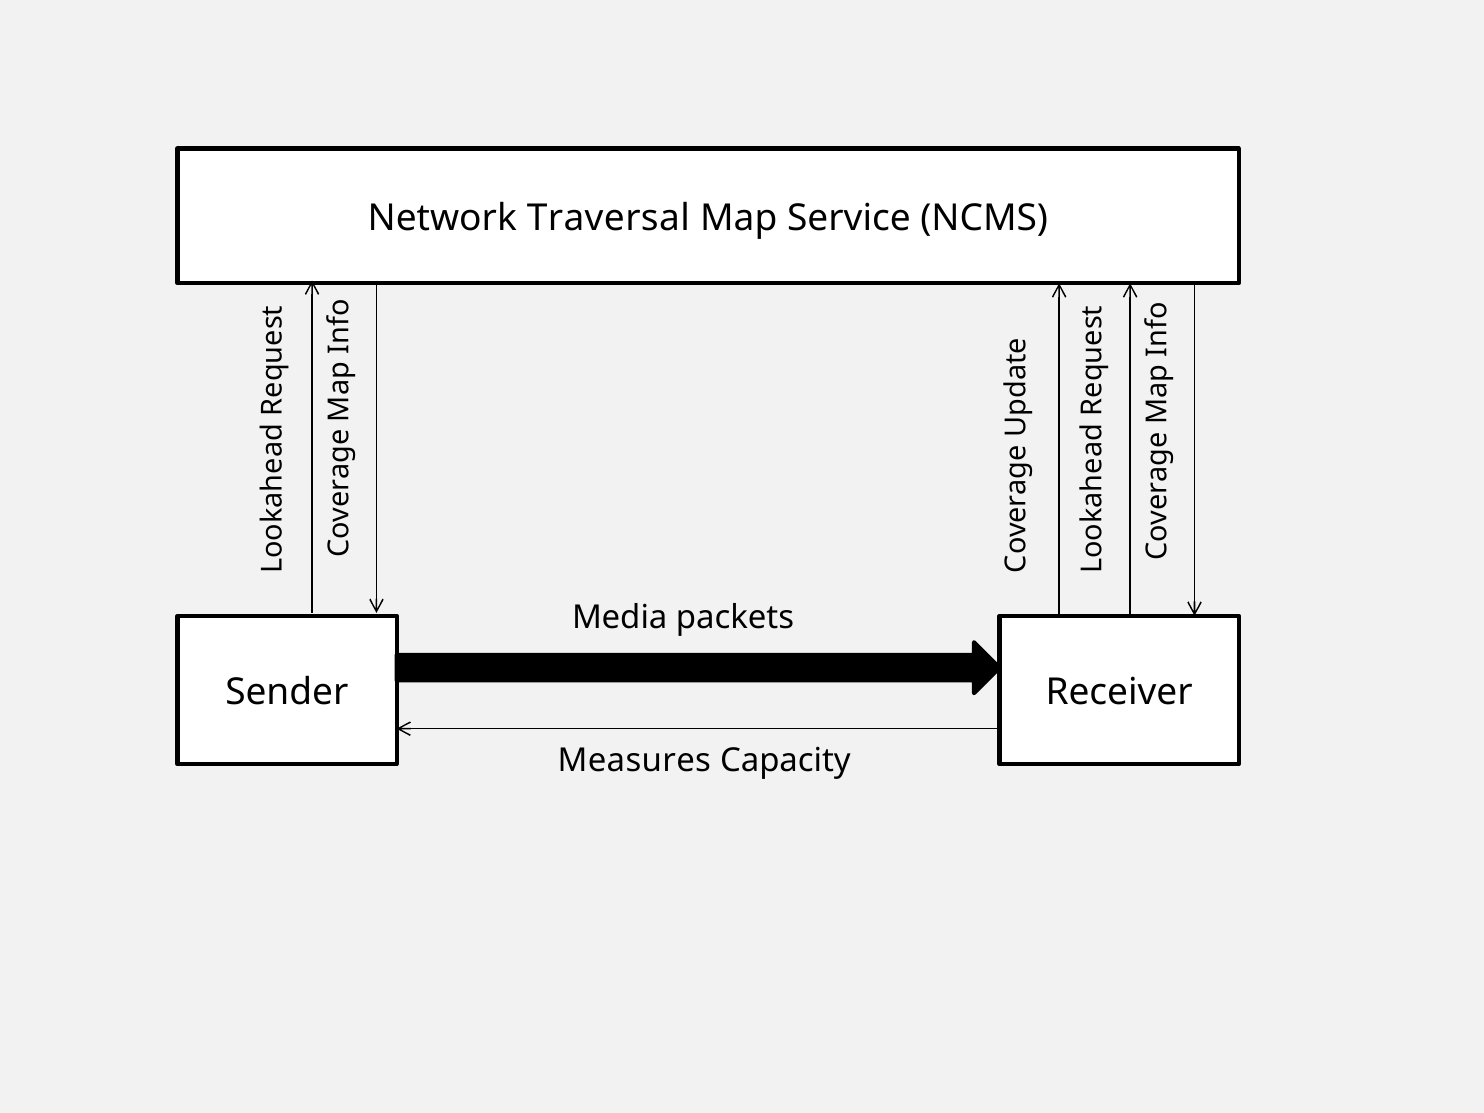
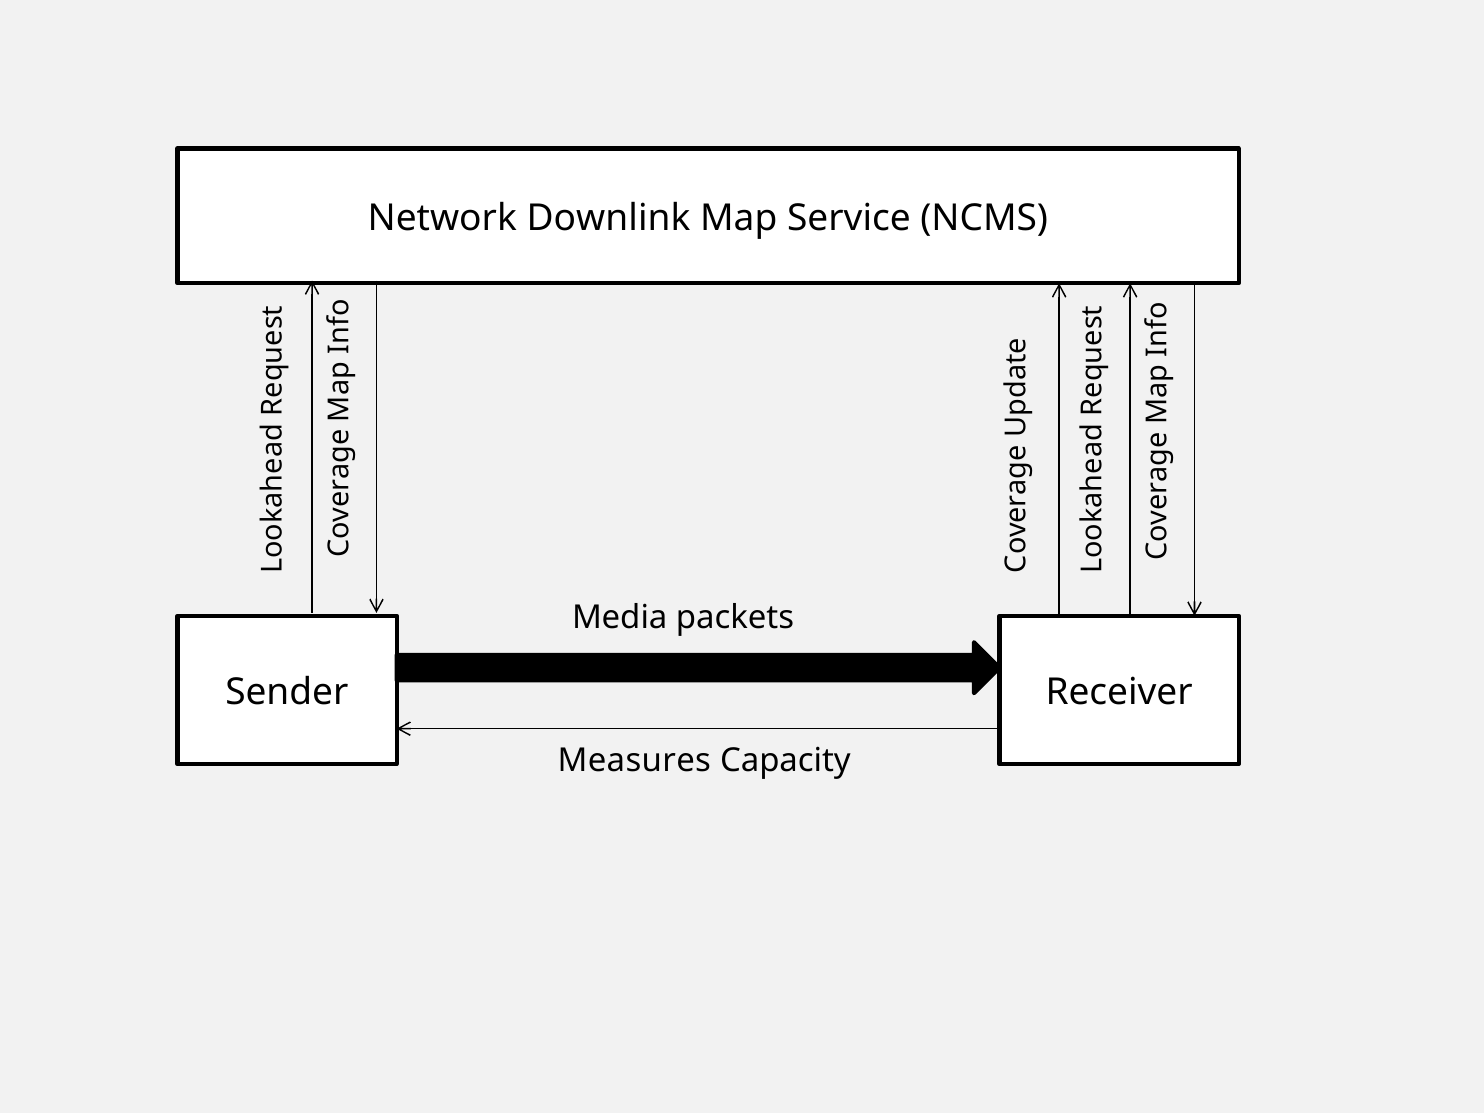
Traversal: Traversal -> Downlink (609, 218)
